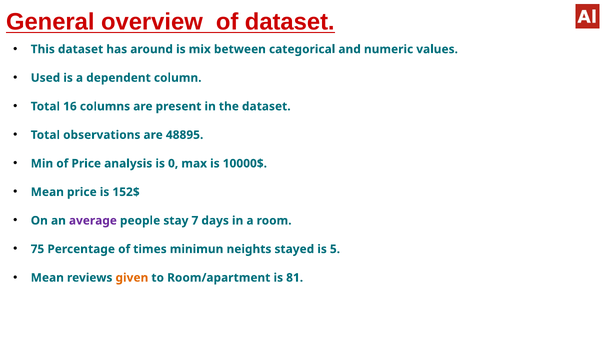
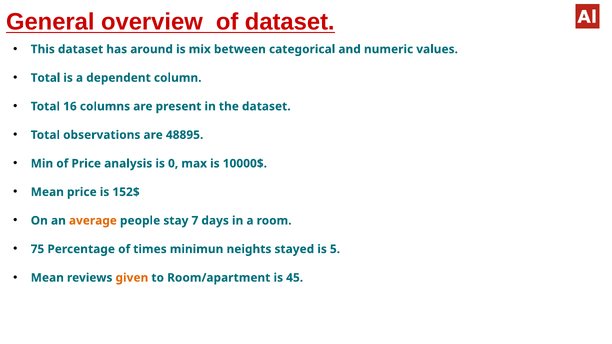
Used: Used -> Total (46, 78)
average colour: purple -> orange (93, 221)
81: 81 -> 45 (295, 278)
